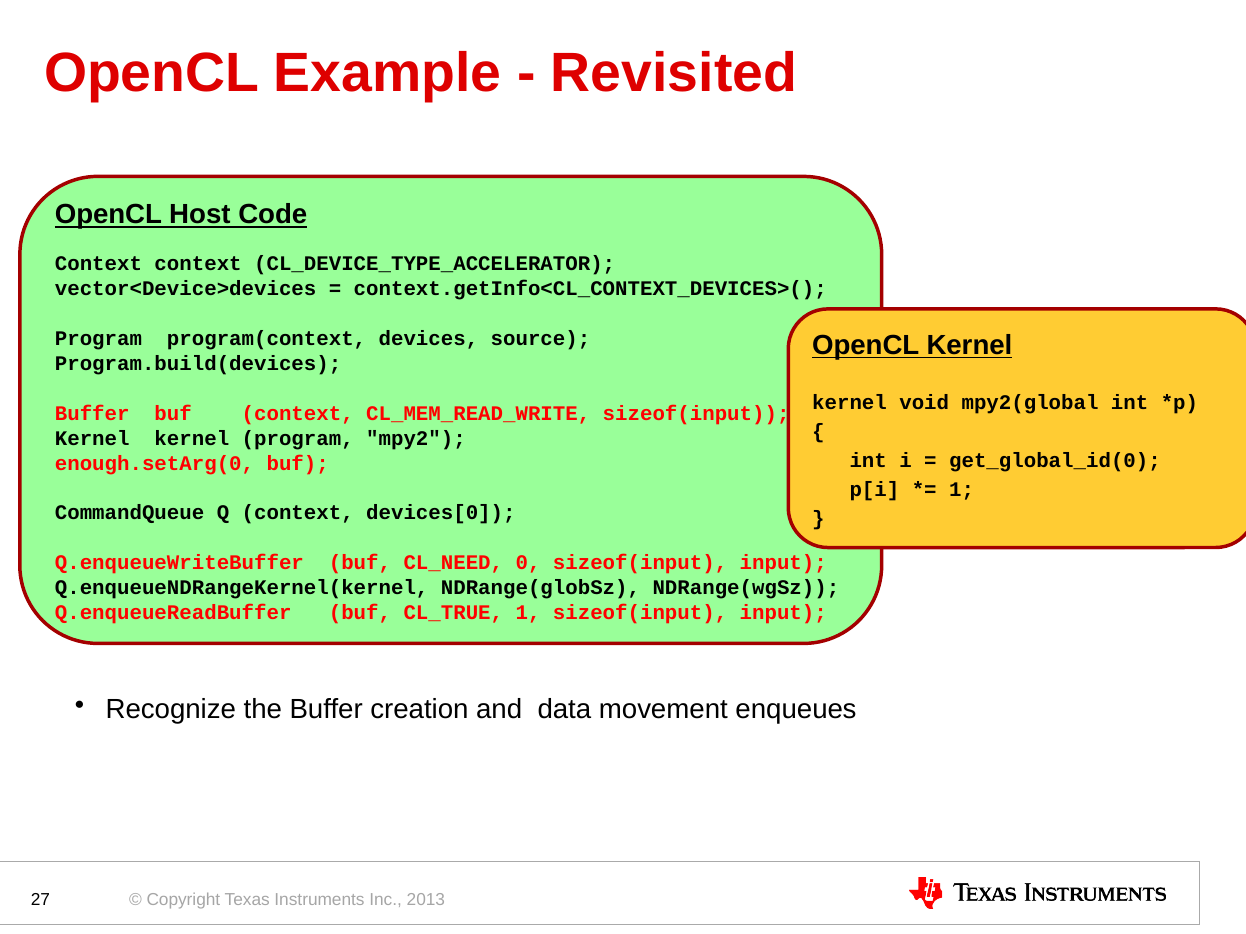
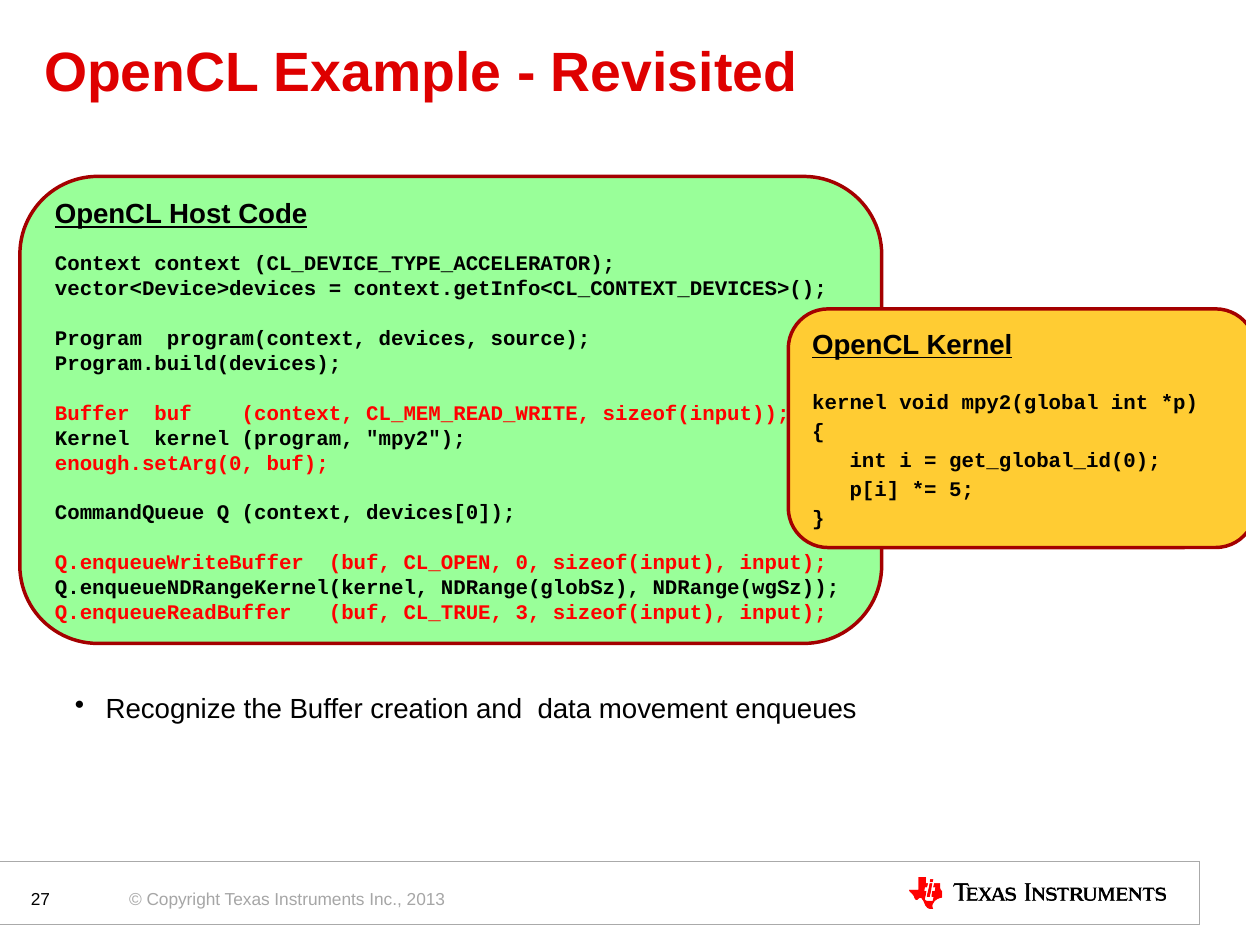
1: 1 -> 5 (962, 490)
CL_NEED: CL_NEED -> CL_OPEN (453, 563)
CL_TRUE 1: 1 -> 3 (528, 613)
